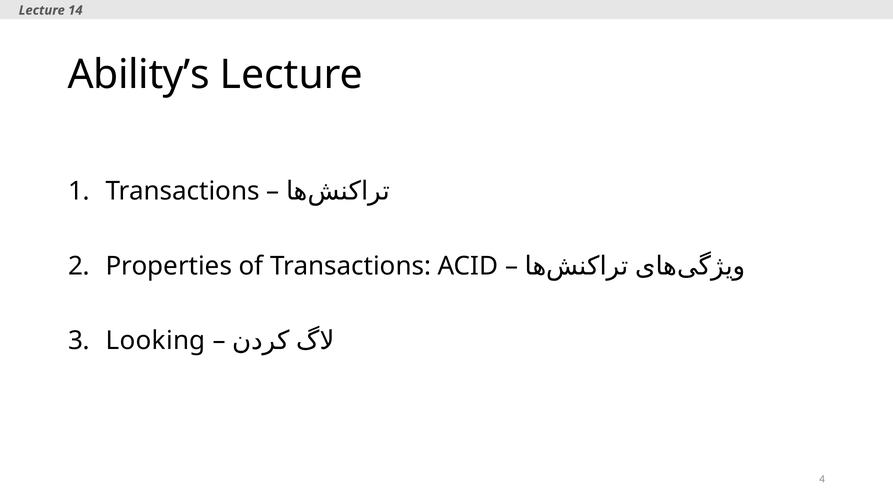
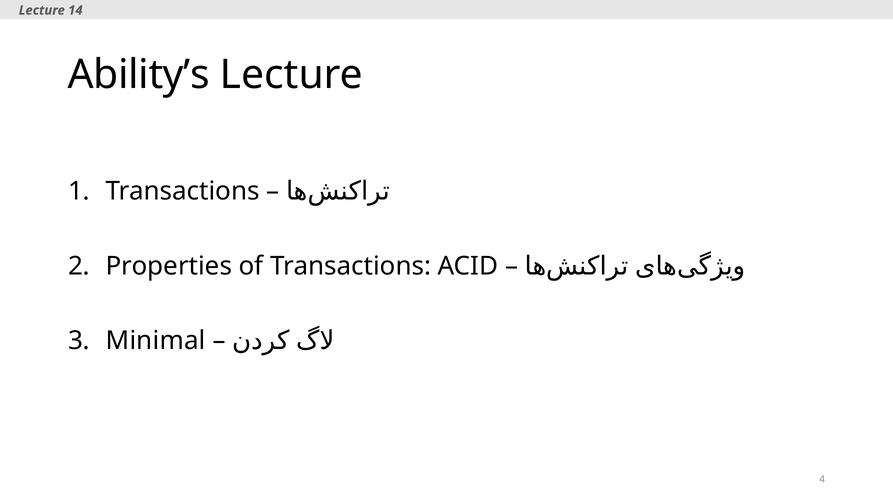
Looking: Looking -> Minimal (156, 341)
